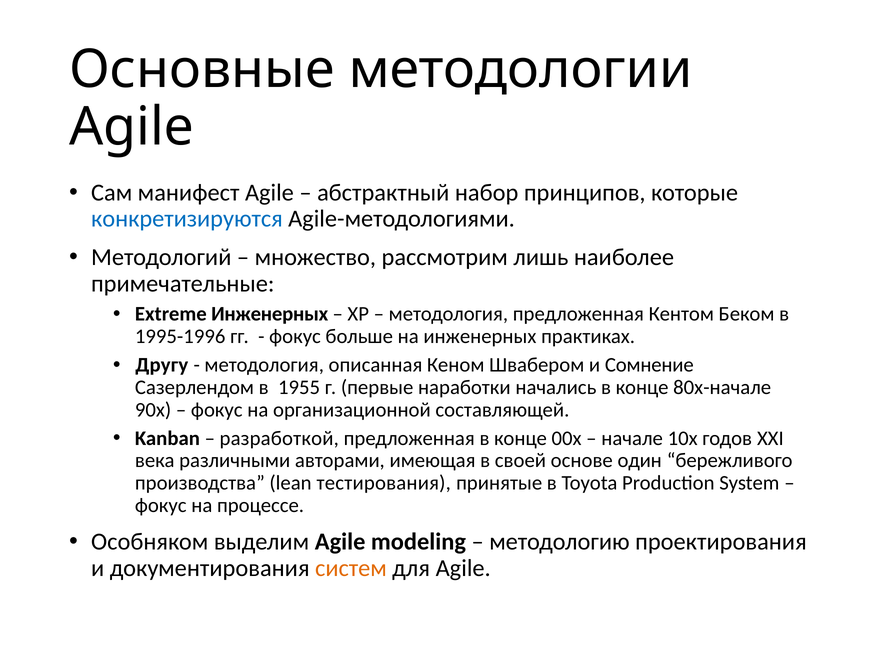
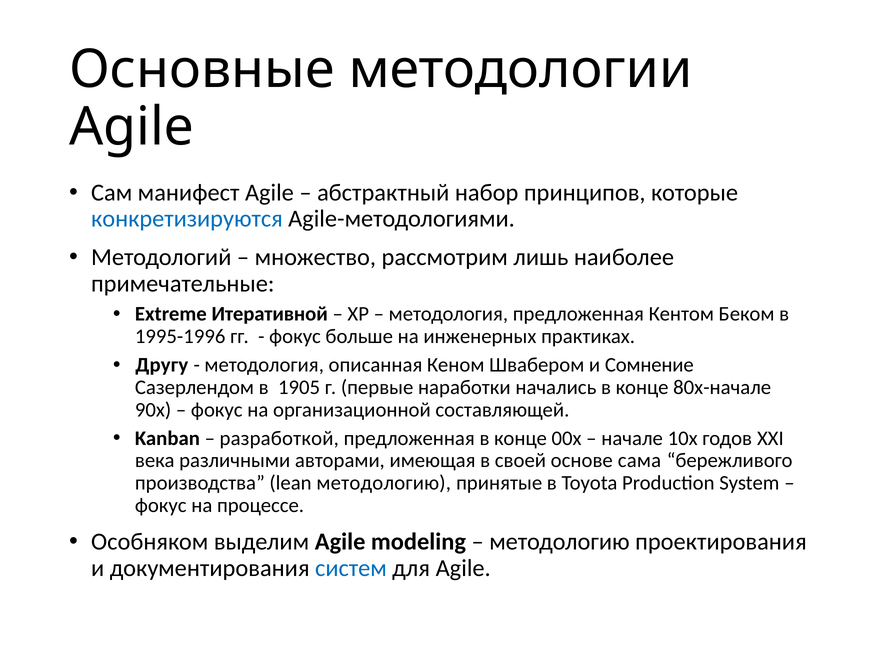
Extreme Инженерных: Инженерных -> Итеративной (270, 314)
1955: 1955 -> 1905 (299, 388)
один: один -> сама (639, 461)
lean тестирования: тестирования -> методологию (384, 483)
систем colour: orange -> blue (351, 569)
